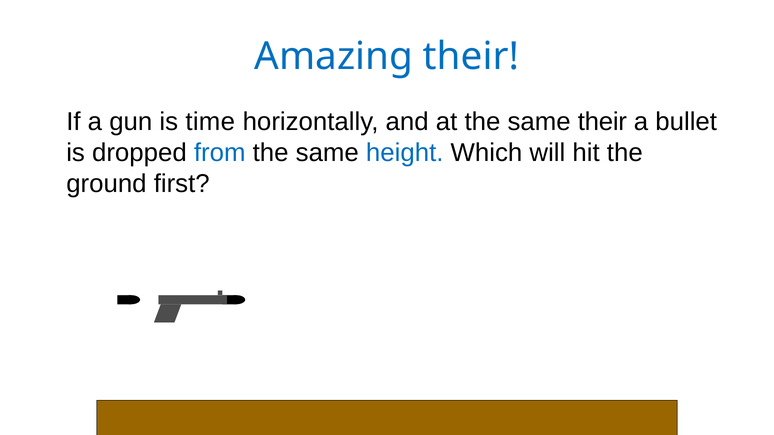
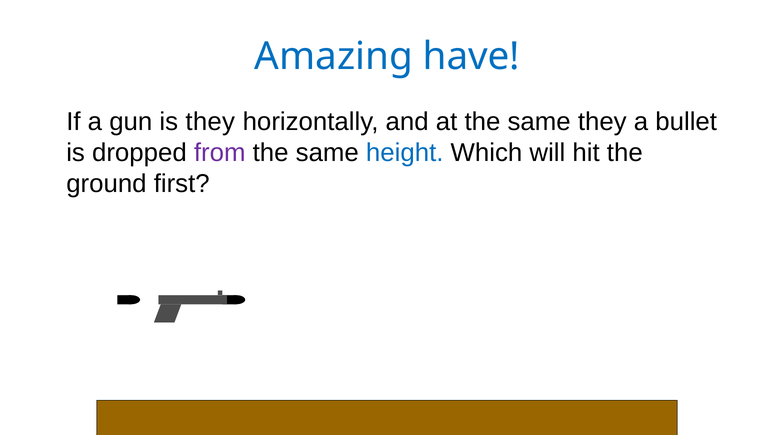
Amazing their: their -> have (471, 56)
is time: time -> they (210, 122)
same their: their -> they (602, 122)
from colour: blue -> purple (220, 153)
